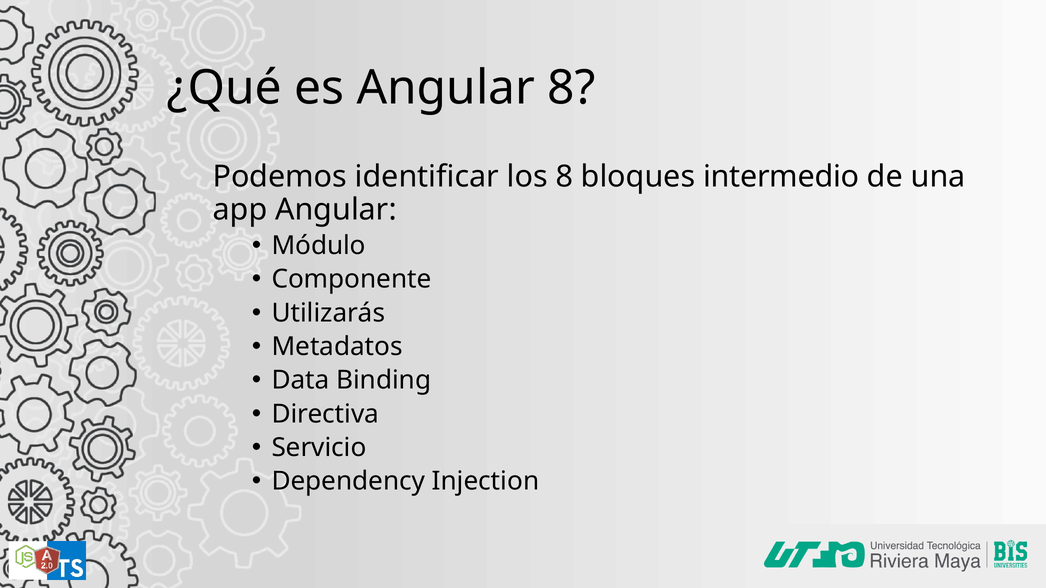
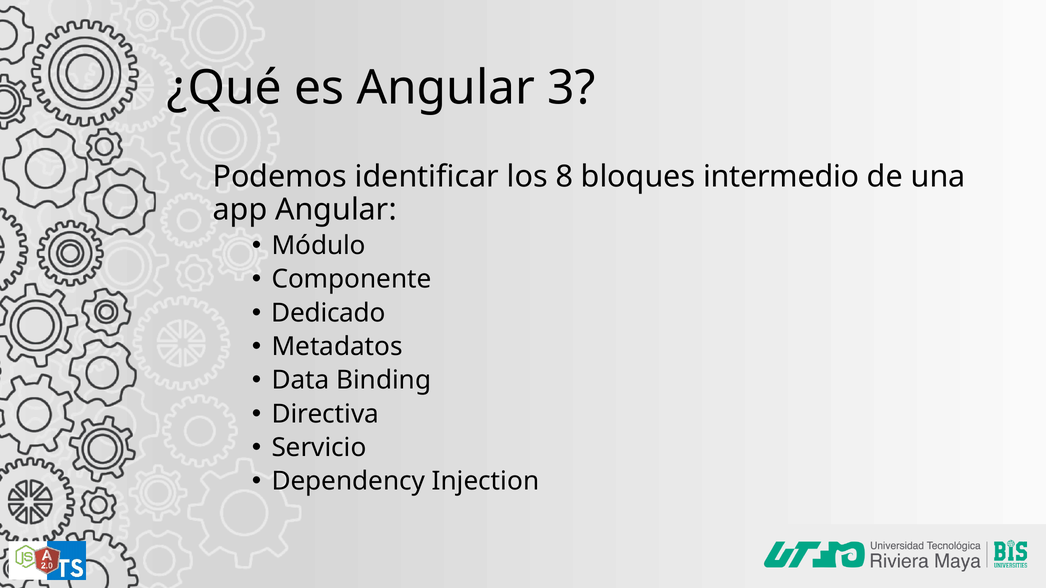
Angular 8: 8 -> 3 (572, 88)
Utilizarás: Utilizarás -> Dedicado (328, 313)
